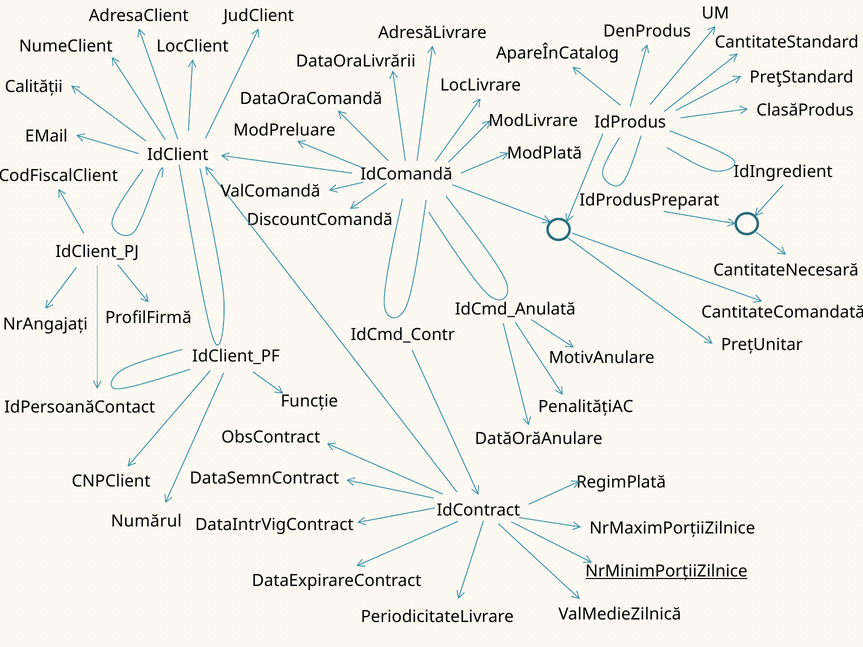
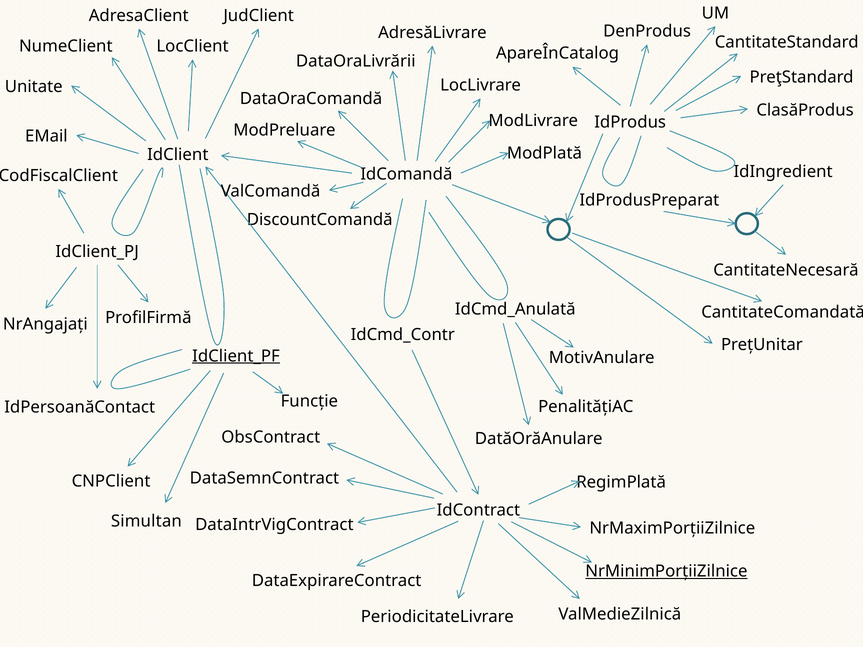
Calităţii: Calităţii -> Unitate (34, 87)
IdClient_PF underline: none -> present (236, 356)
Numărul: Numărul -> Simultan (146, 522)
